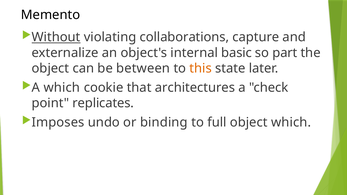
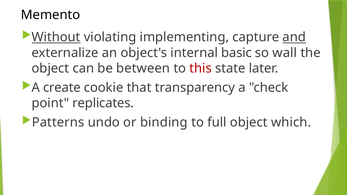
collaborations: collaborations -> implementing (184, 37)
and underline: none -> present (294, 37)
part: part -> wall (285, 53)
this colour: orange -> red (201, 68)
A which: which -> create (62, 88)
architectures: architectures -> transparency (195, 88)
Imposes: Imposes -> Patterns (58, 123)
